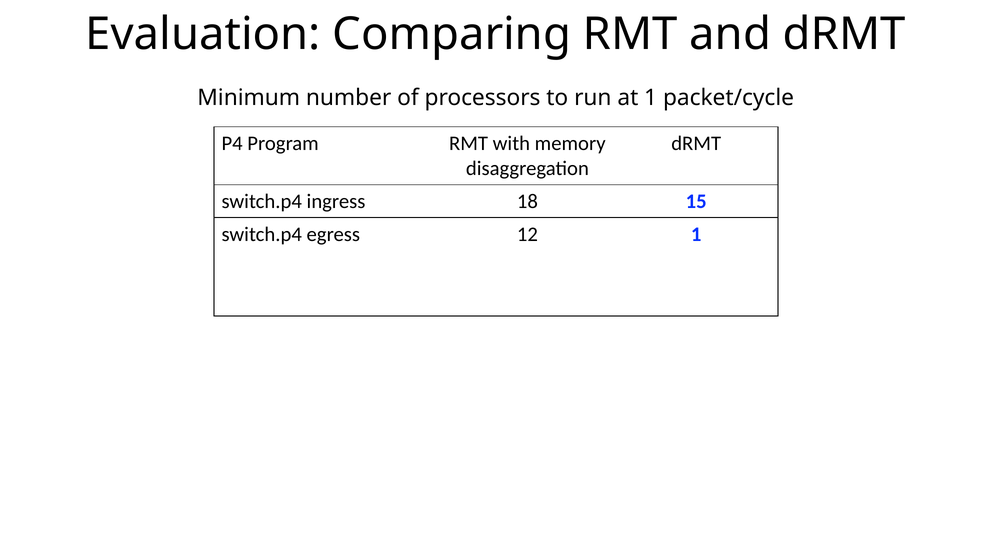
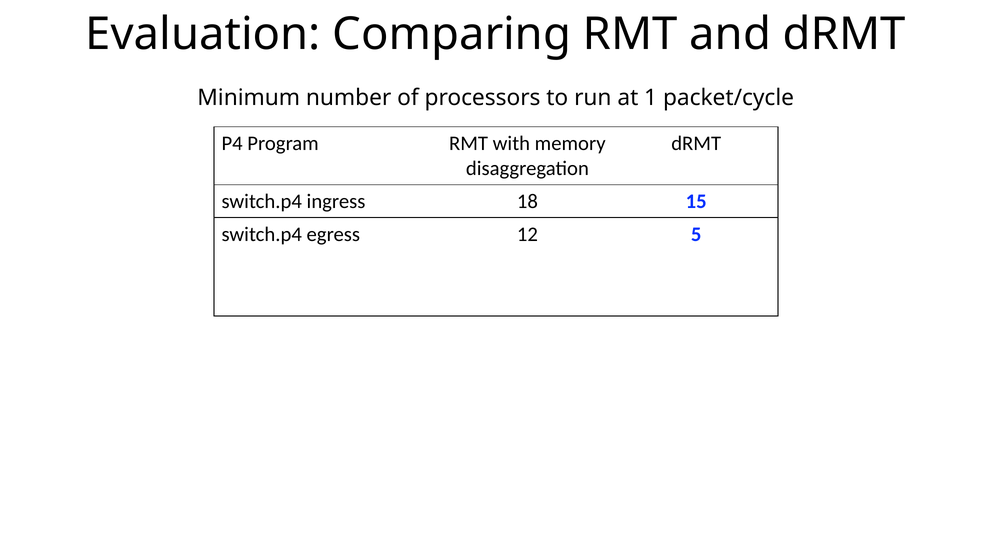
12 1: 1 -> 5 (696, 234)
